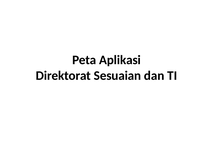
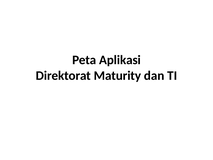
Sesuaian: Sesuaian -> Maturity (117, 75)
